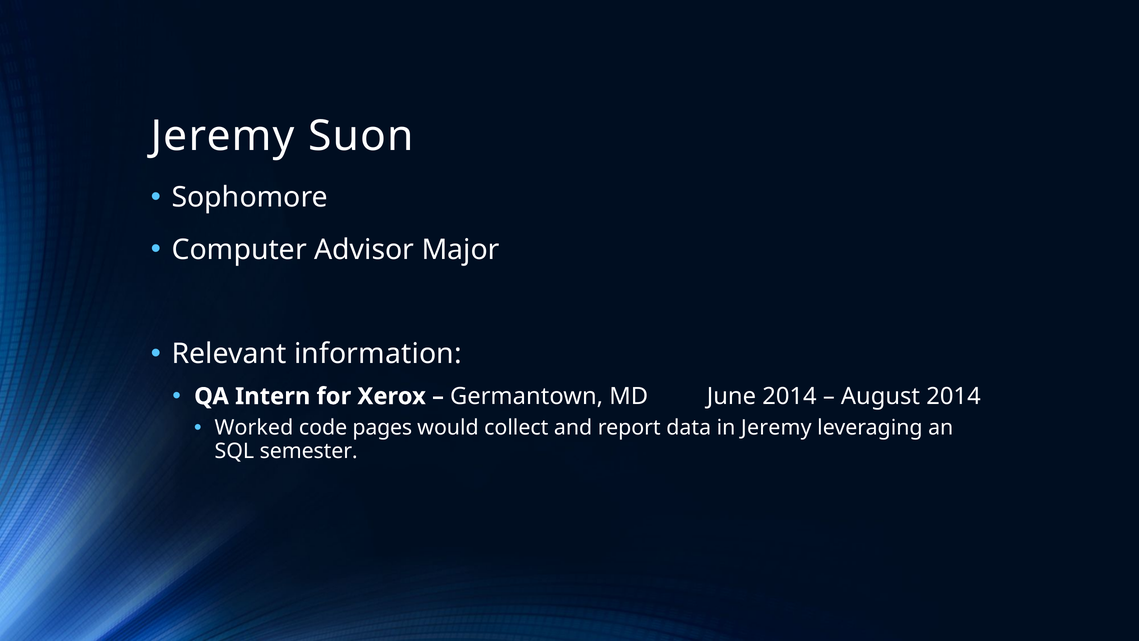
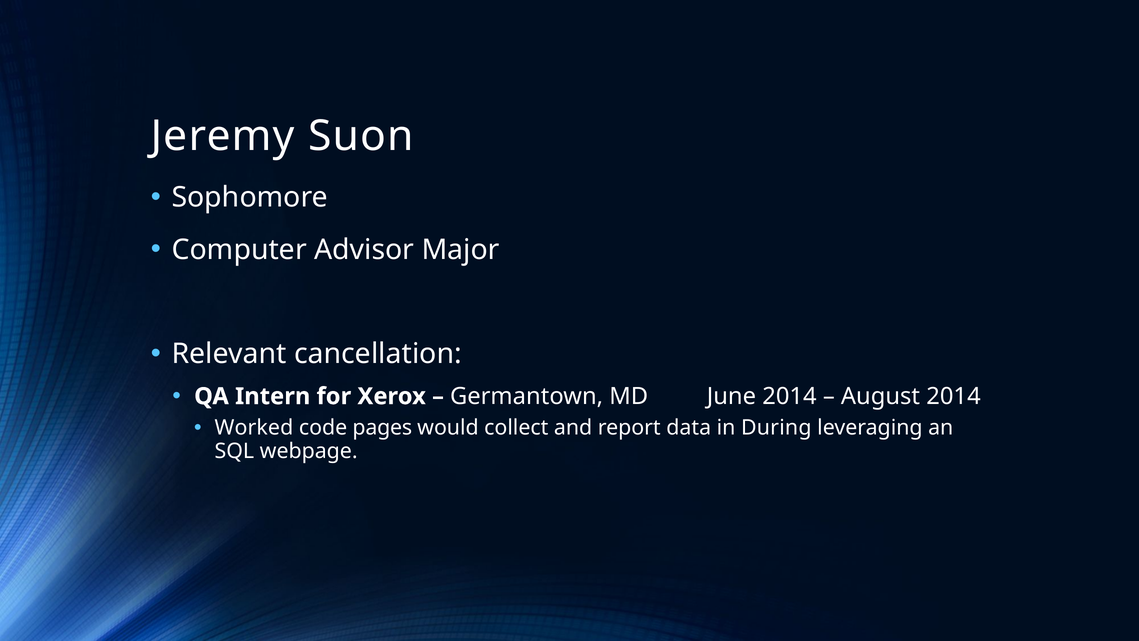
information: information -> cancellation (378, 354)
in Jeremy: Jeremy -> During (776, 428)
semester: semester -> webpage (309, 451)
